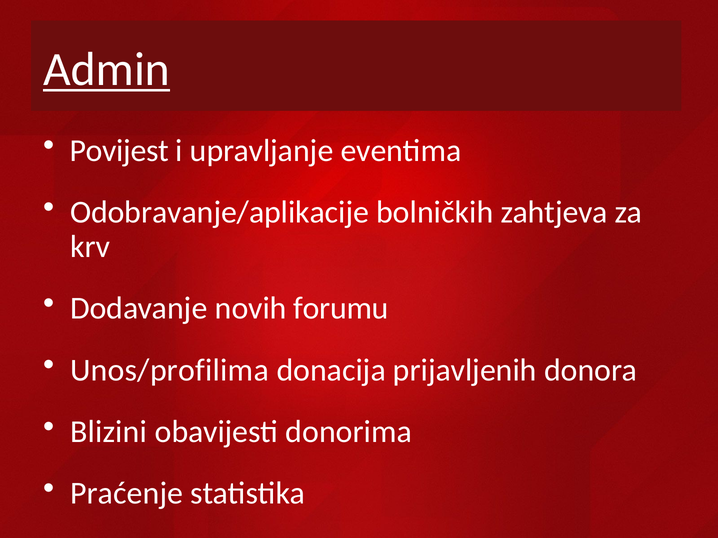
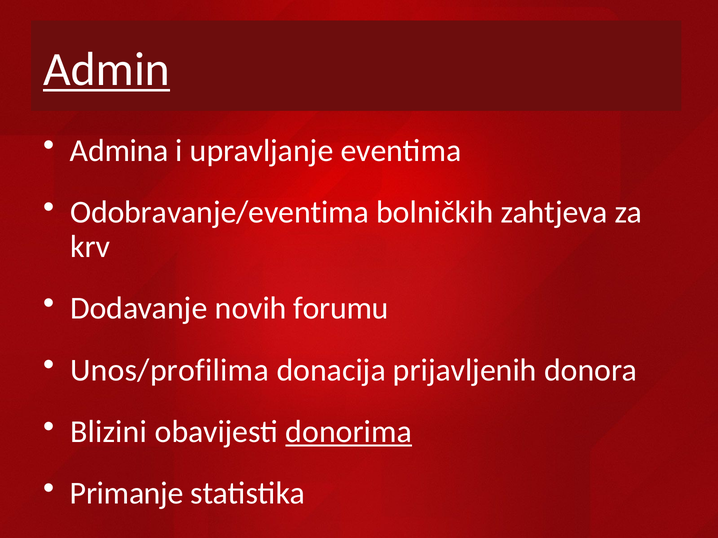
Povijest: Povijest -> Admina (119, 151)
Odobravanje/aplikacije: Odobravanje/aplikacije -> Odobravanje/eventima (220, 212)
donorima underline: none -> present (349, 432)
Praćenje: Praćenje -> Primanje (127, 494)
